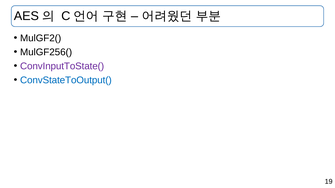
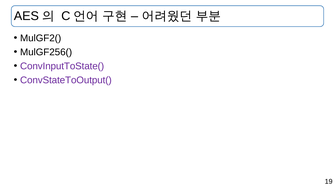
ConvStateToOutput( colour: blue -> purple (66, 80)
